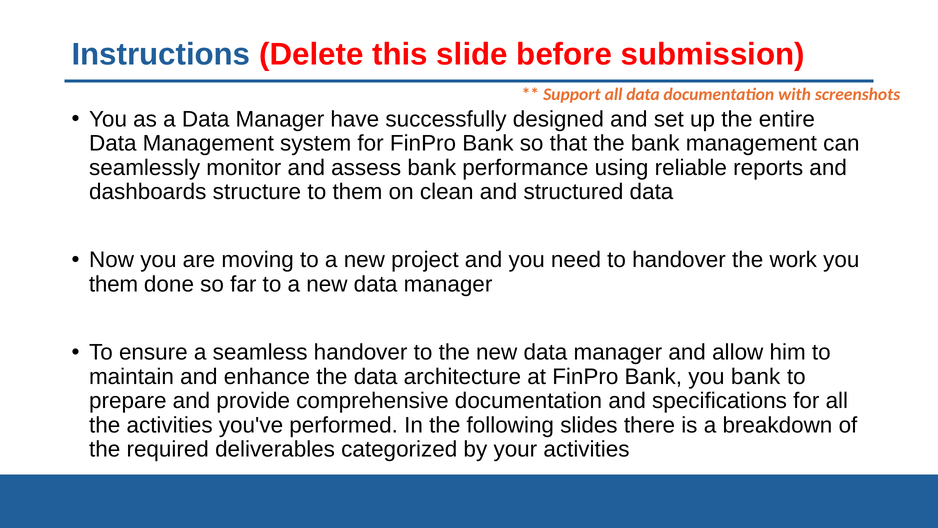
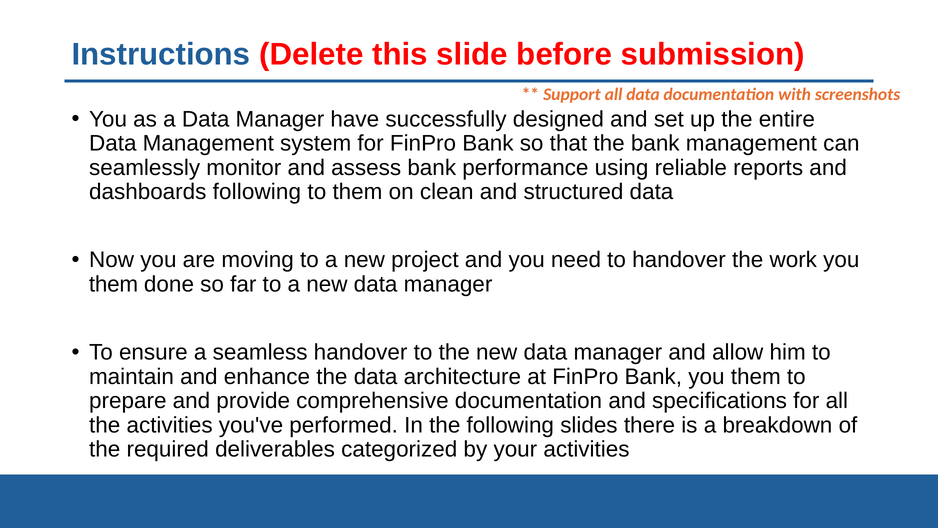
dashboards structure: structure -> following (257, 192)
Bank you bank: bank -> them (756, 376)
